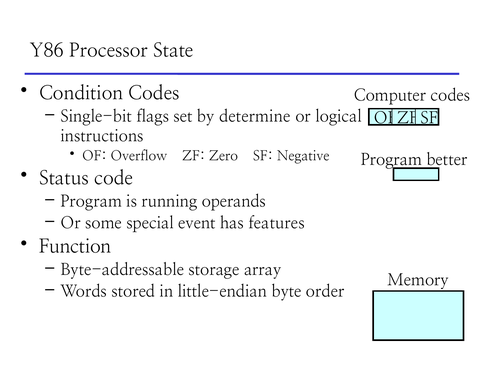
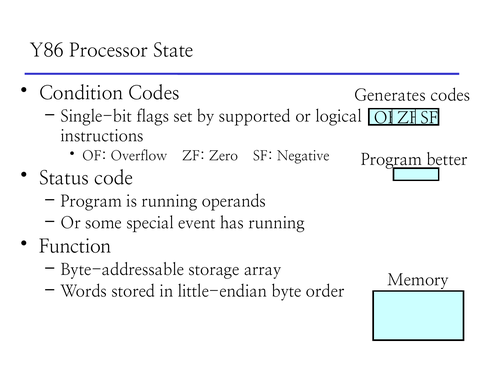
Computer: Computer -> Generates (390, 96)
determine: determine -> supported (255, 116)
has features: features -> running (277, 223)
